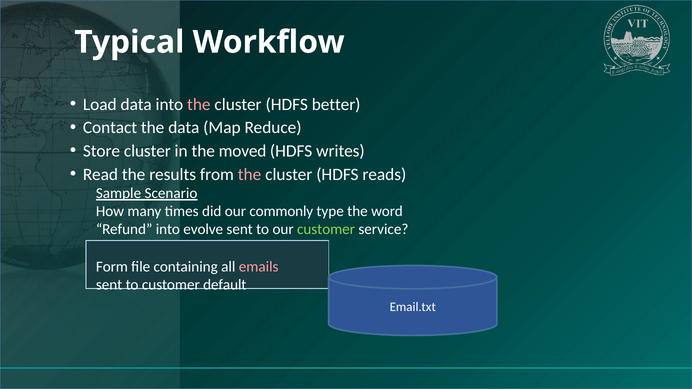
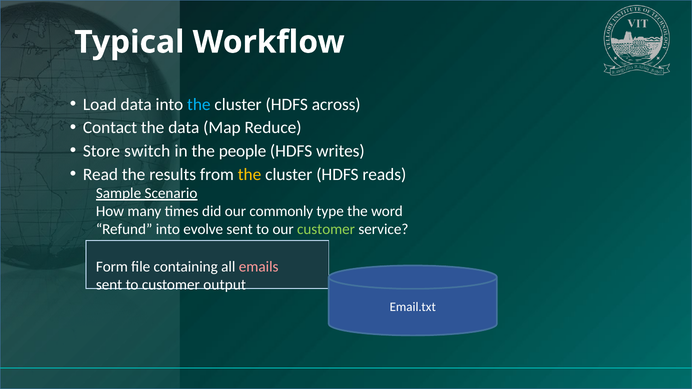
the colour: pink -> light blue (199, 105)
better: better -> across (336, 105)
Store cluster: cluster -> switch (147, 151)
moved: moved -> people (243, 151)
the colour: pink -> yellow (250, 174)
default: default -> output (225, 285)
